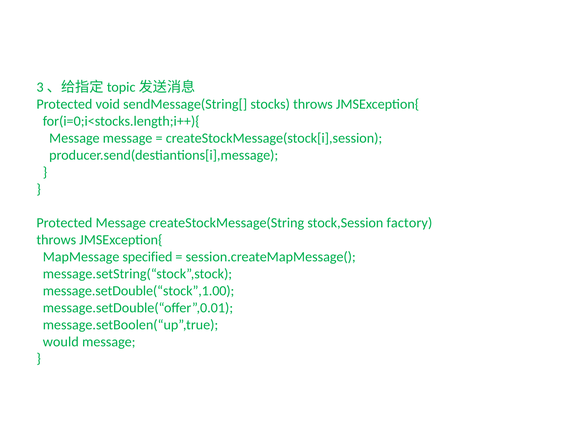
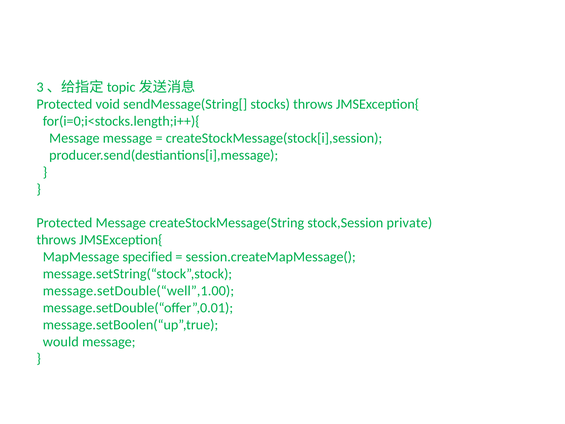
factory: factory -> private (409, 223)
message.setDouble(“stock”,1.00: message.setDouble(“stock”,1.00 -> message.setDouble(“well”,1.00 (138, 291)
